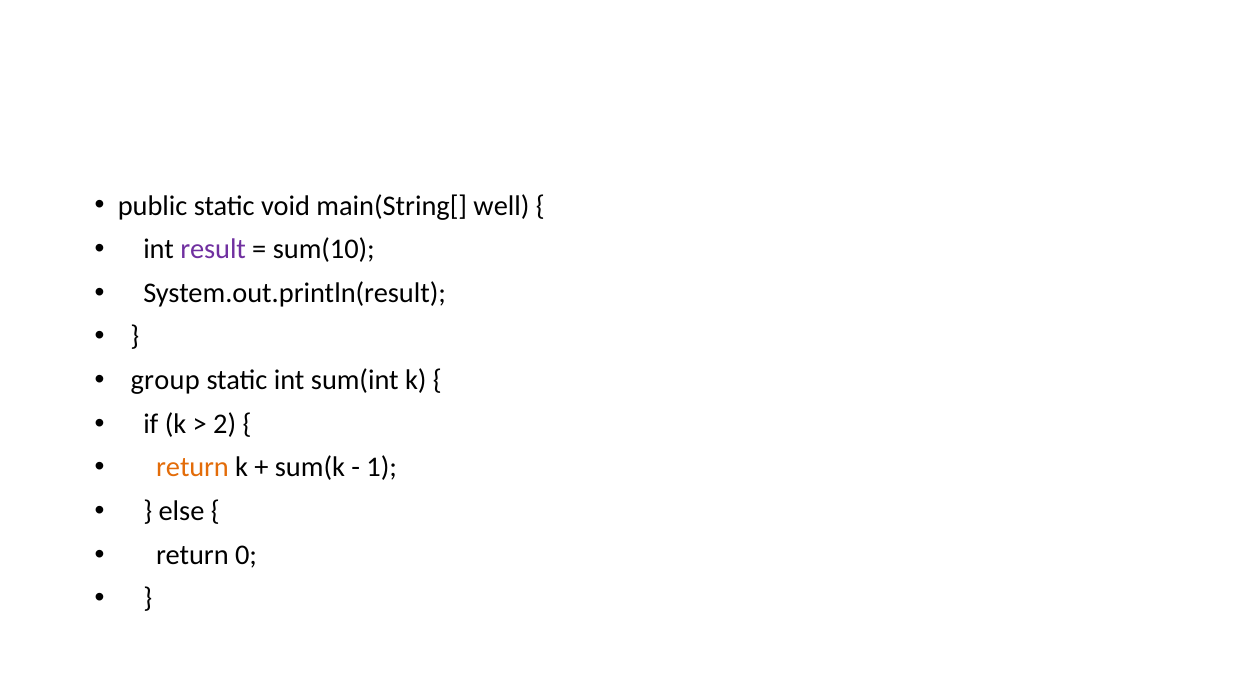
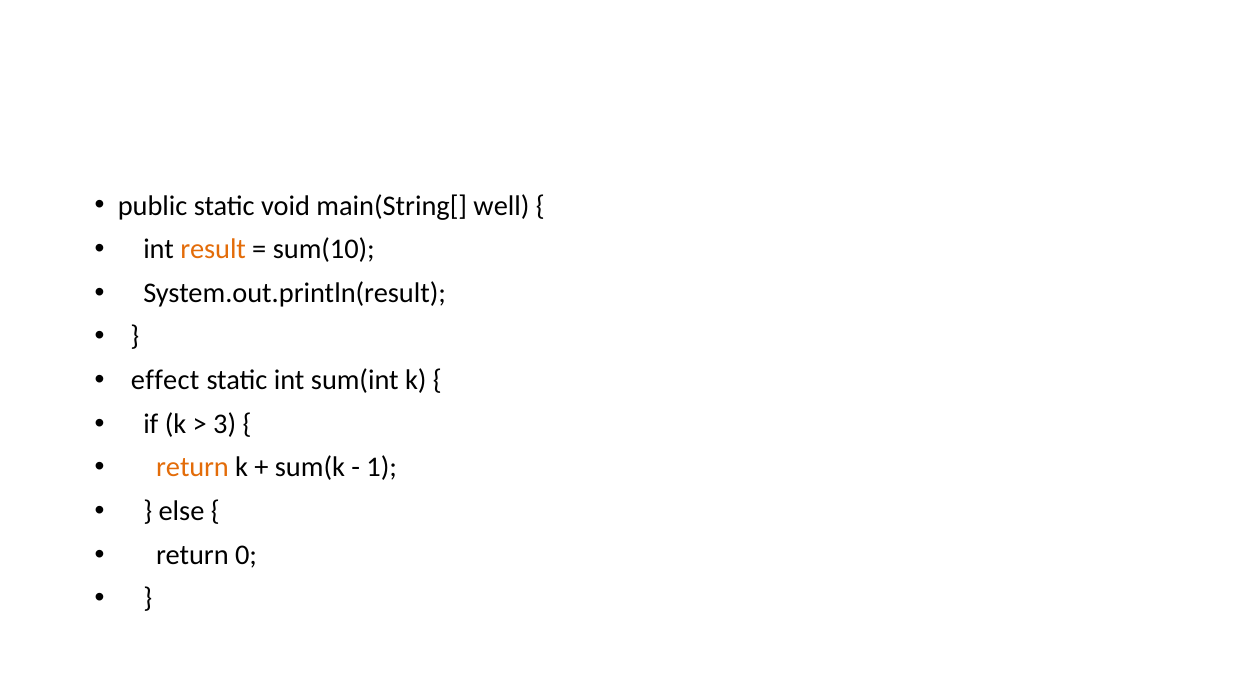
result colour: purple -> orange (213, 249)
group: group -> effect (165, 380)
2: 2 -> 3 (225, 424)
